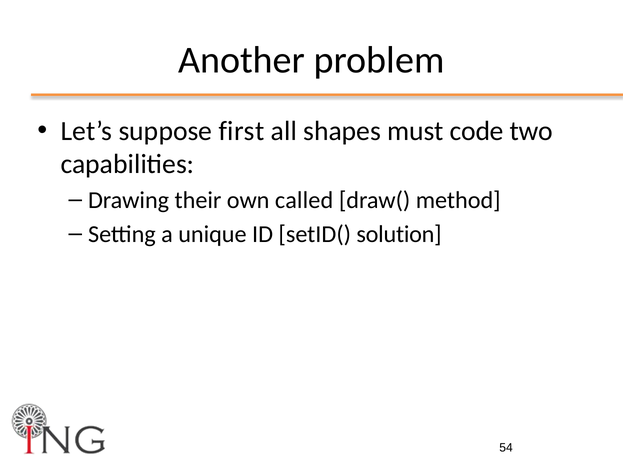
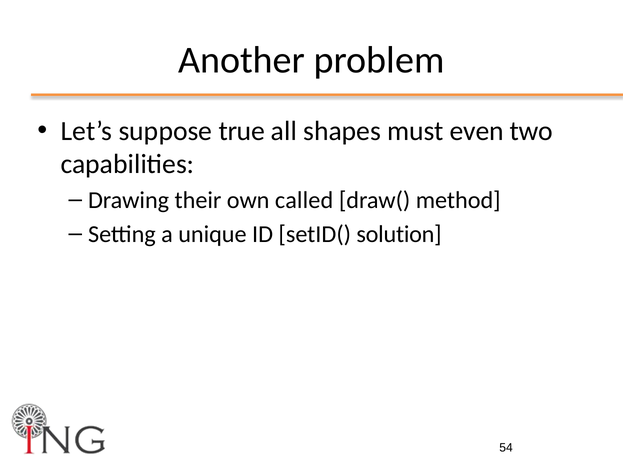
first: first -> true (242, 131)
code: code -> even (477, 131)
